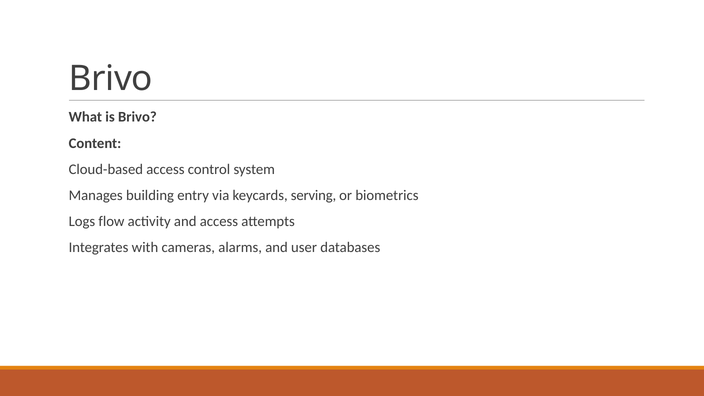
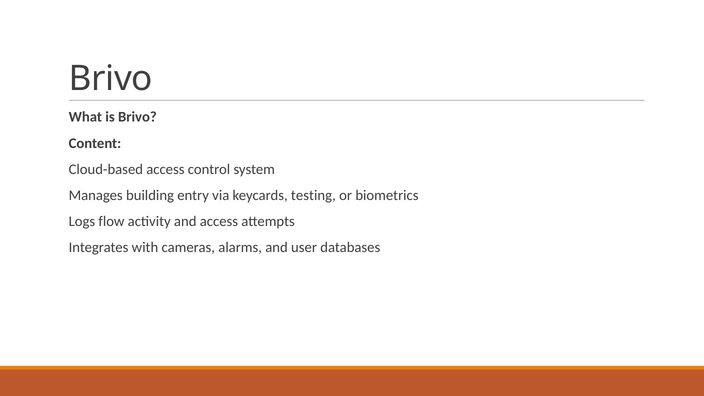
serving: serving -> testing (313, 195)
